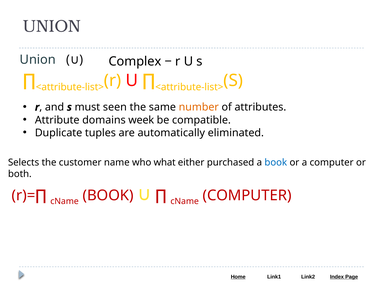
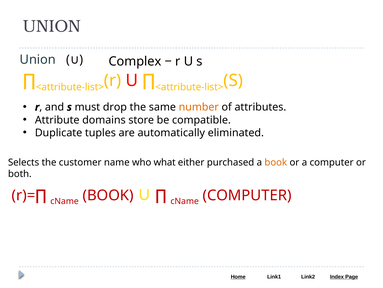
seen: seen -> drop (115, 107)
week: week -> store (141, 120)
book colour: blue -> orange (276, 162)
